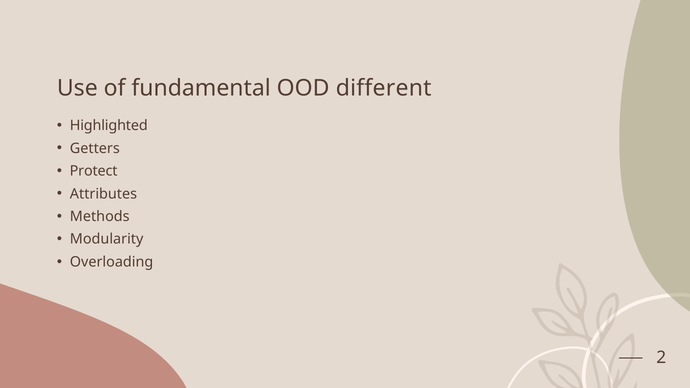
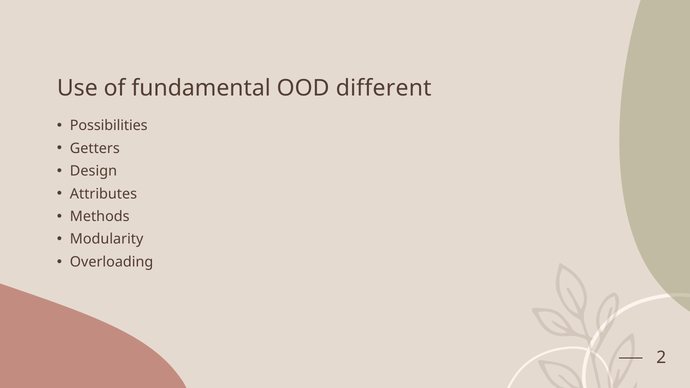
Highlighted: Highlighted -> Possibilities (109, 126)
Protect: Protect -> Design (93, 171)
